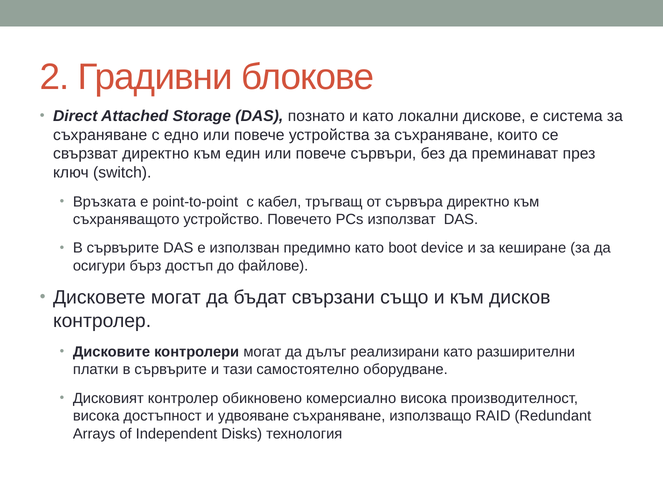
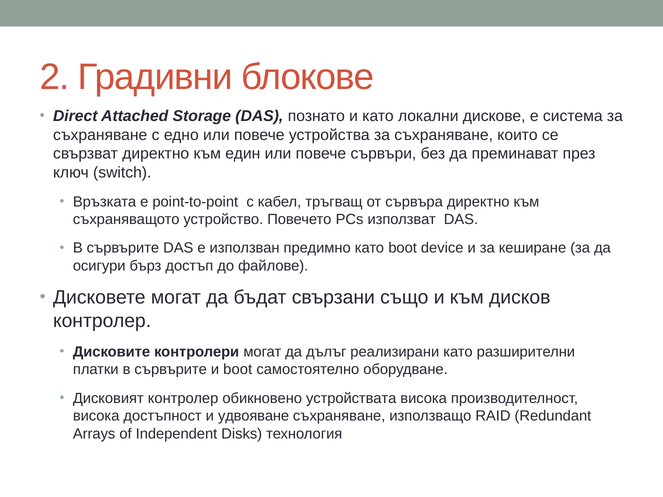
и тази: тази -> boot (238, 370)
комерсиално: комерсиално -> устройствата (351, 399)
